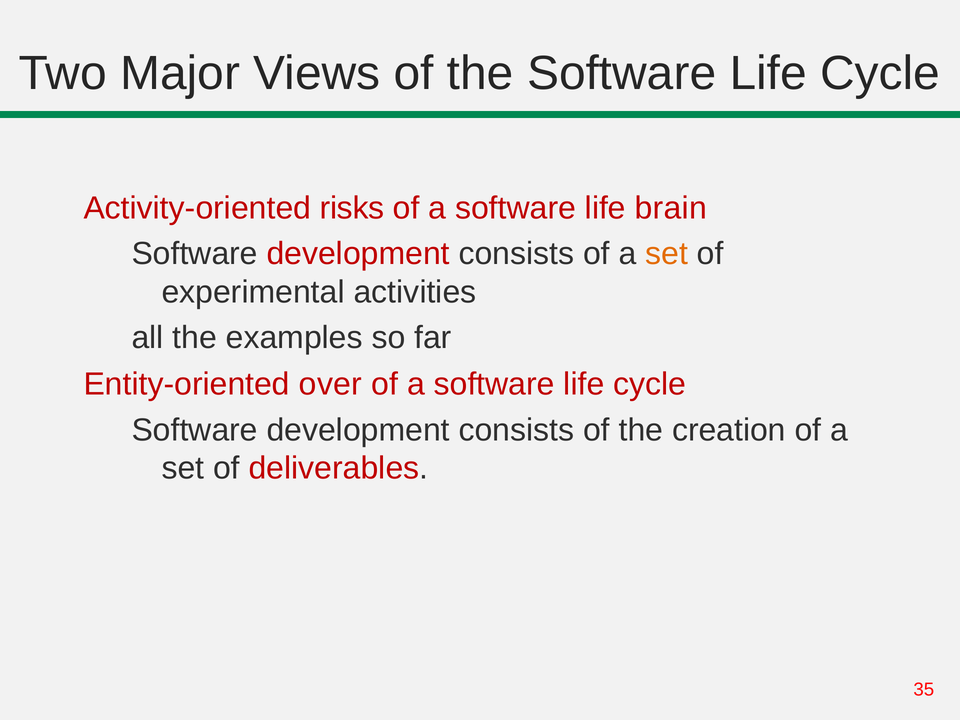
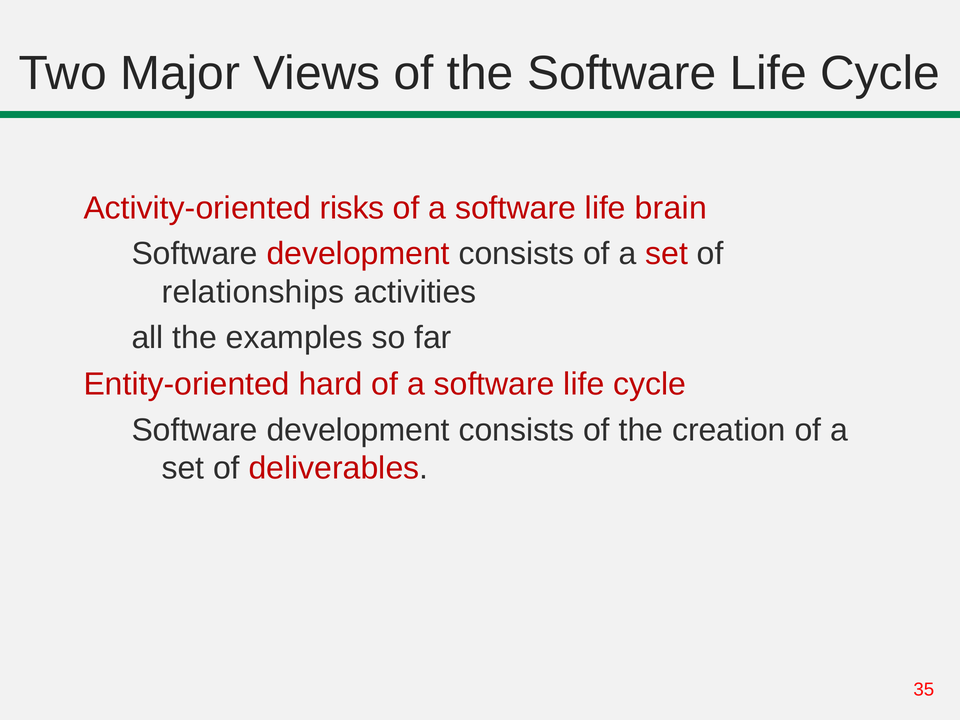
set colour: orange -> red (667, 254)
experimental: experimental -> relationships (253, 292)
over: over -> hard (331, 384)
